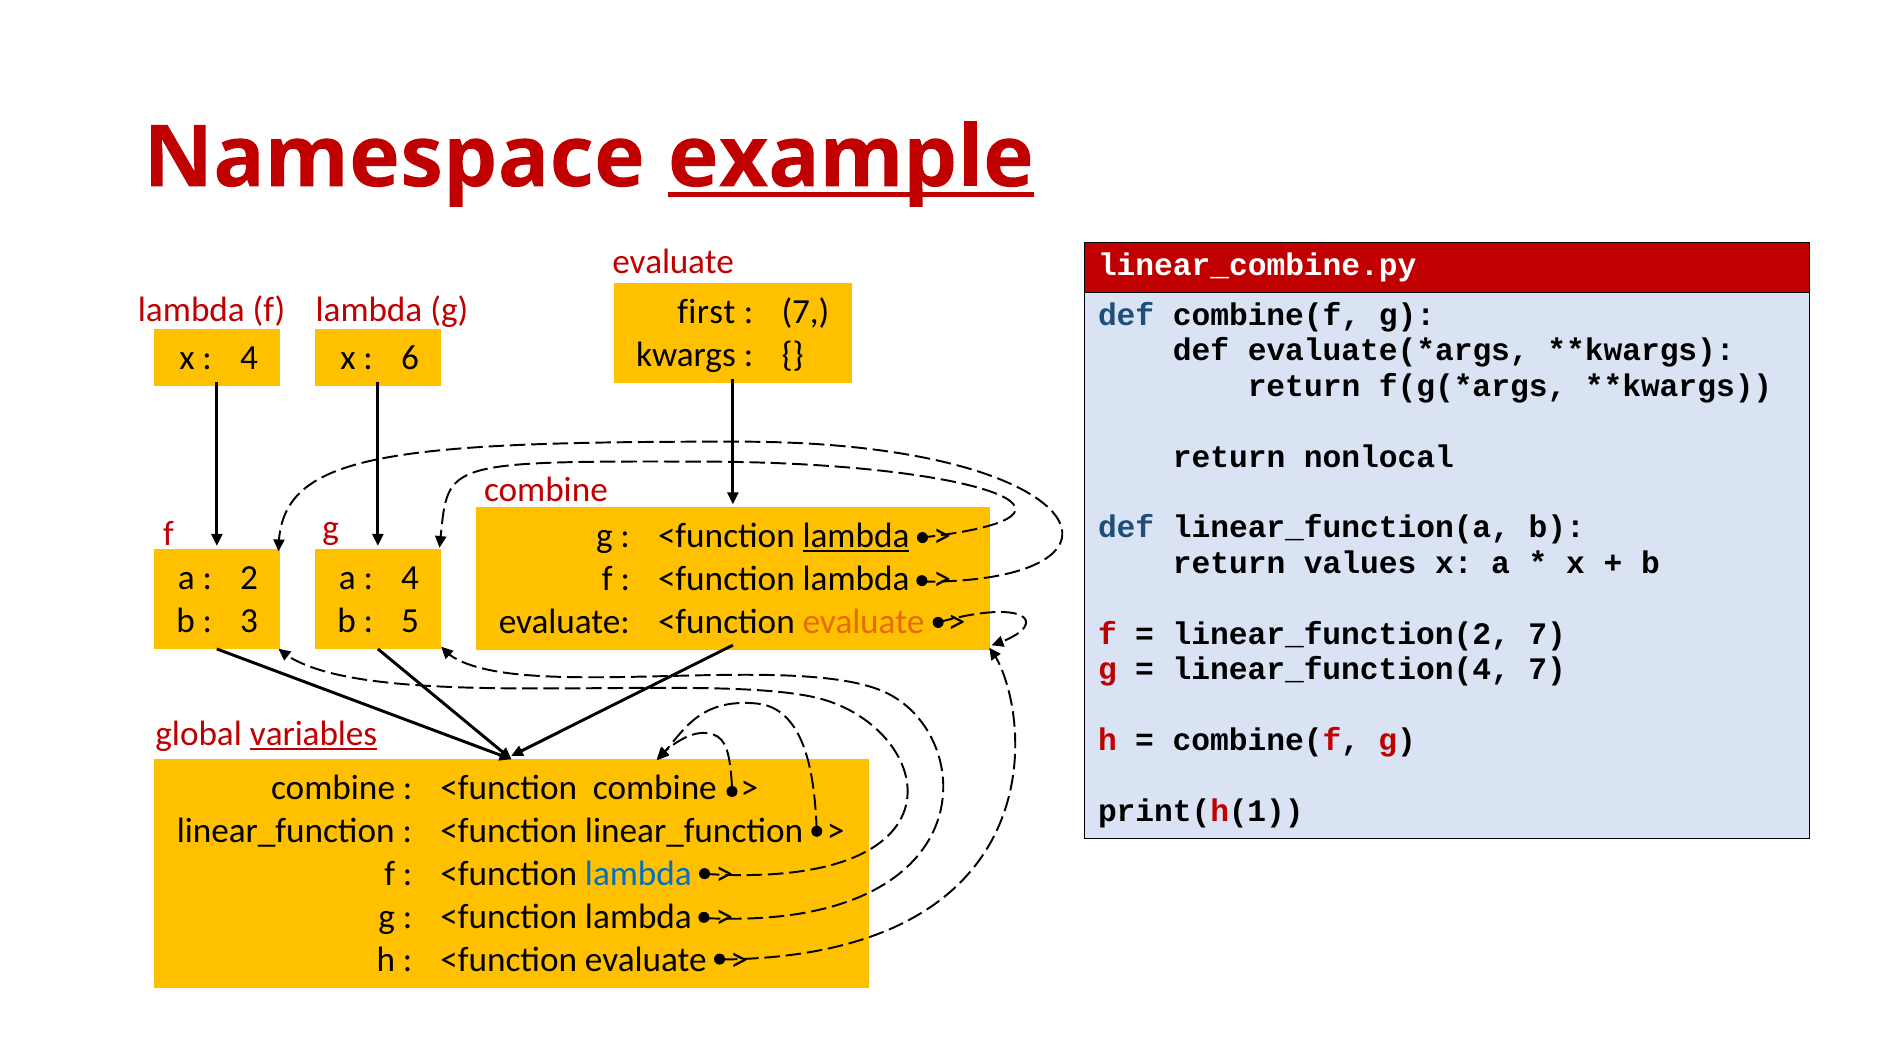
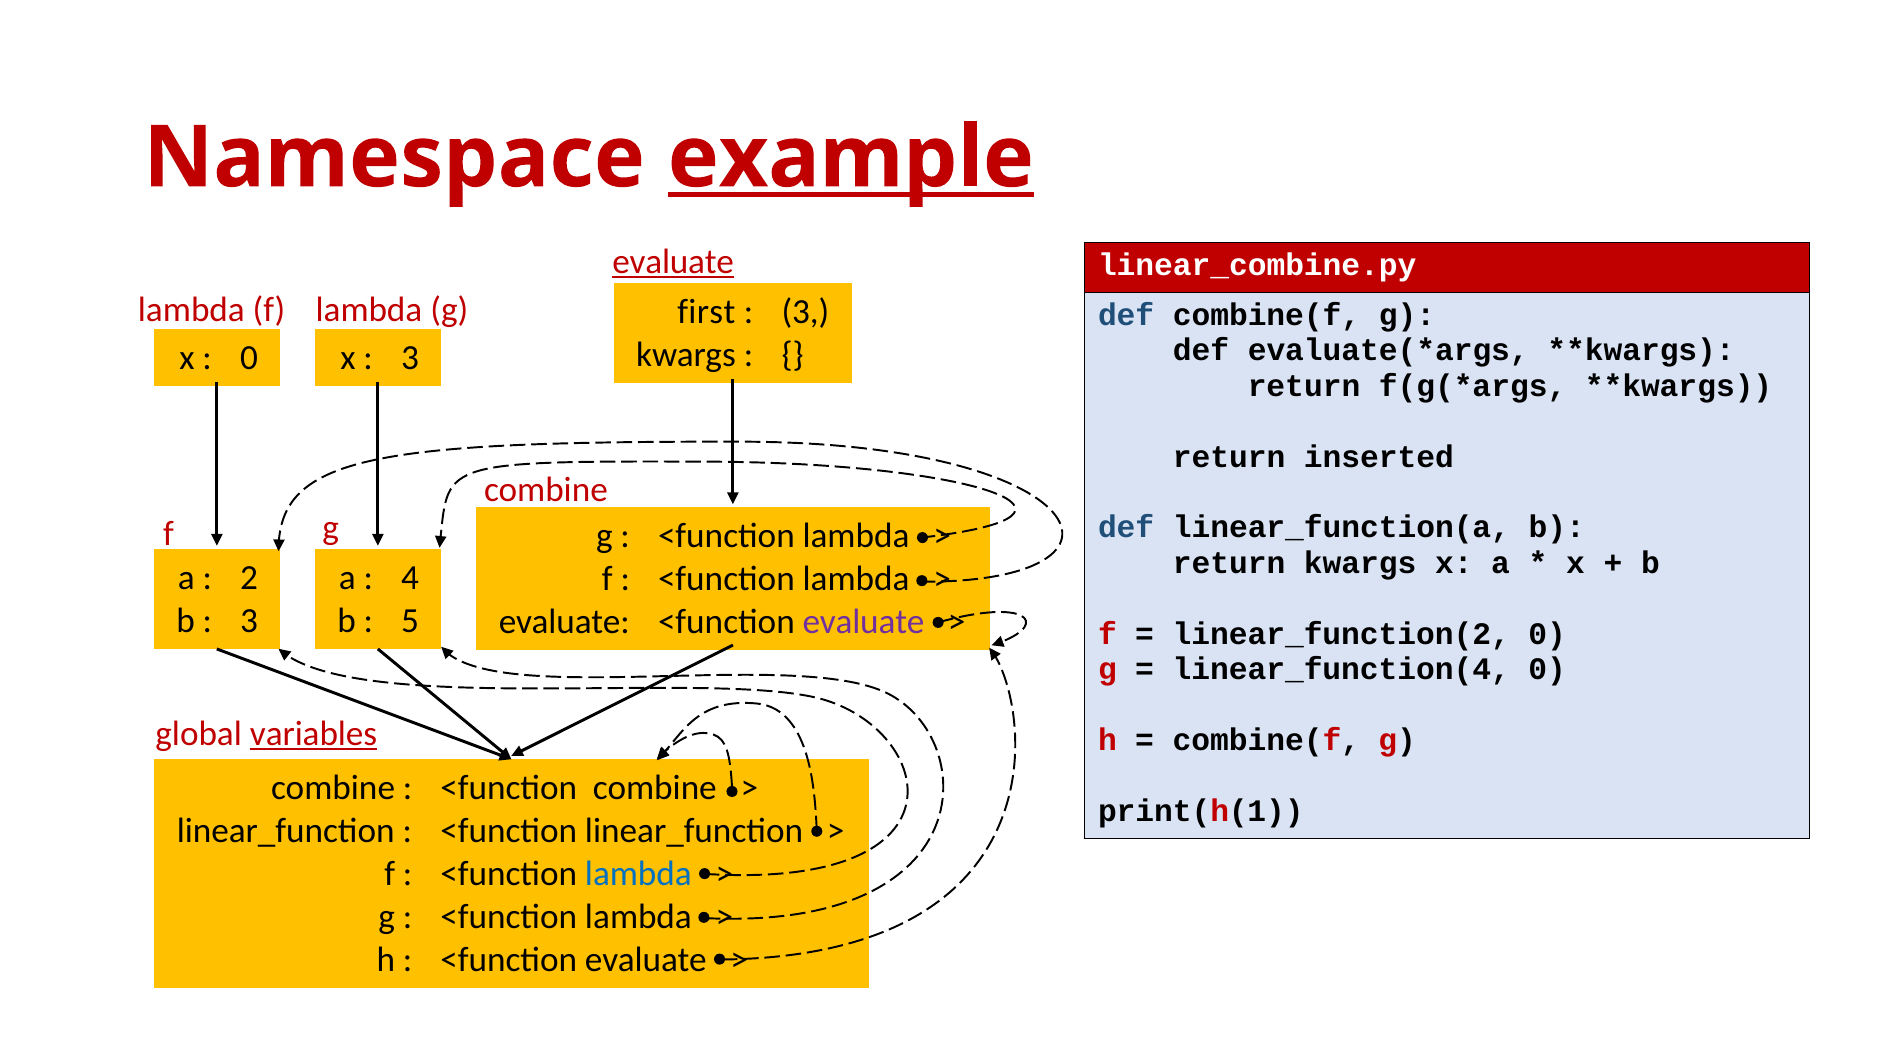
evaluate underline: none -> present (673, 261)
7: 7 -> 3 (805, 312)
4: 4 -> 0 (249, 358)
6: 6 -> 3 (410, 358)
nonlocal: nonlocal -> inserted (1379, 457)
lambda underline: present -> none (856, 536)
return values: values -> kwargs (1360, 563)
evaluate colour: orange -> purple (863, 622)
7: 7 -> 0 (1547, 634)
7: 7 -> 0 (1547, 669)
